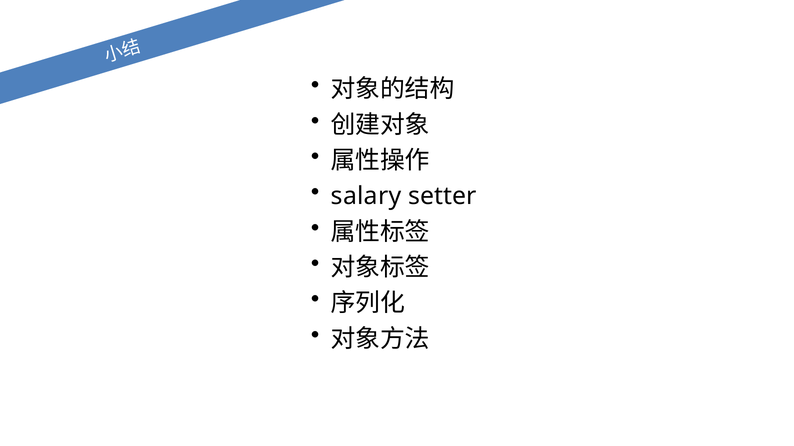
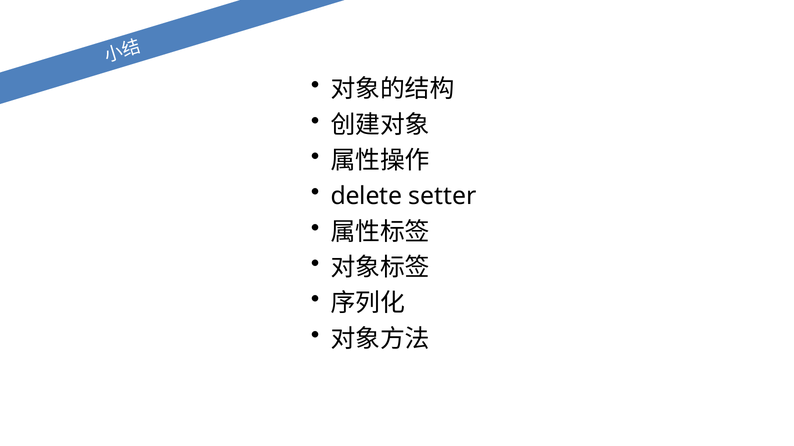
salary: salary -> delete (366, 197)
